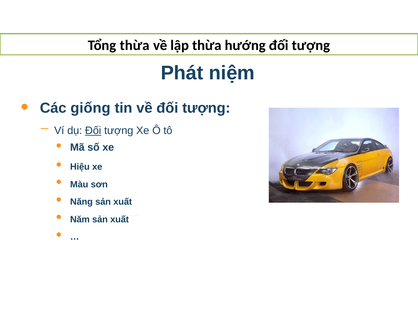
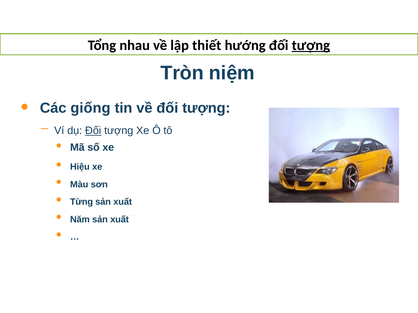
Tổng thừa: thừa -> nhau (135, 45)
lập thừa: thừa -> thiết (207, 45)
tượng underline: none -> present (311, 45)
Phát: Phát -> Tròn (182, 73)
Năng: Năng -> Từng (82, 202)
